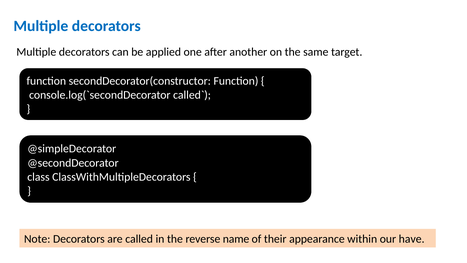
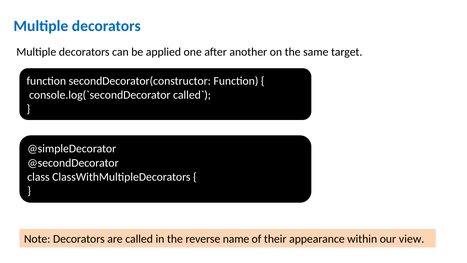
have: have -> view (412, 239)
